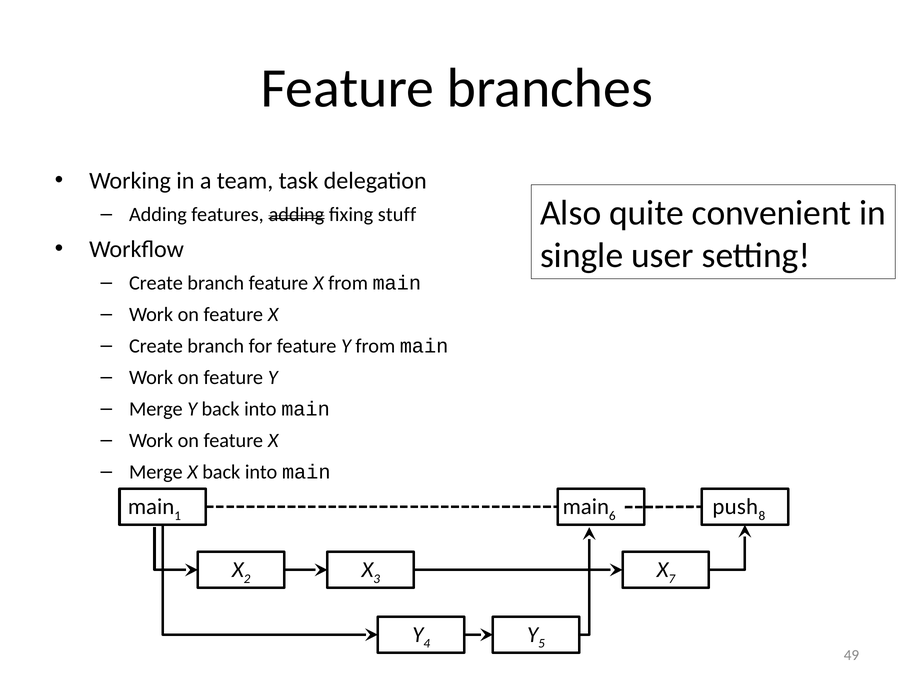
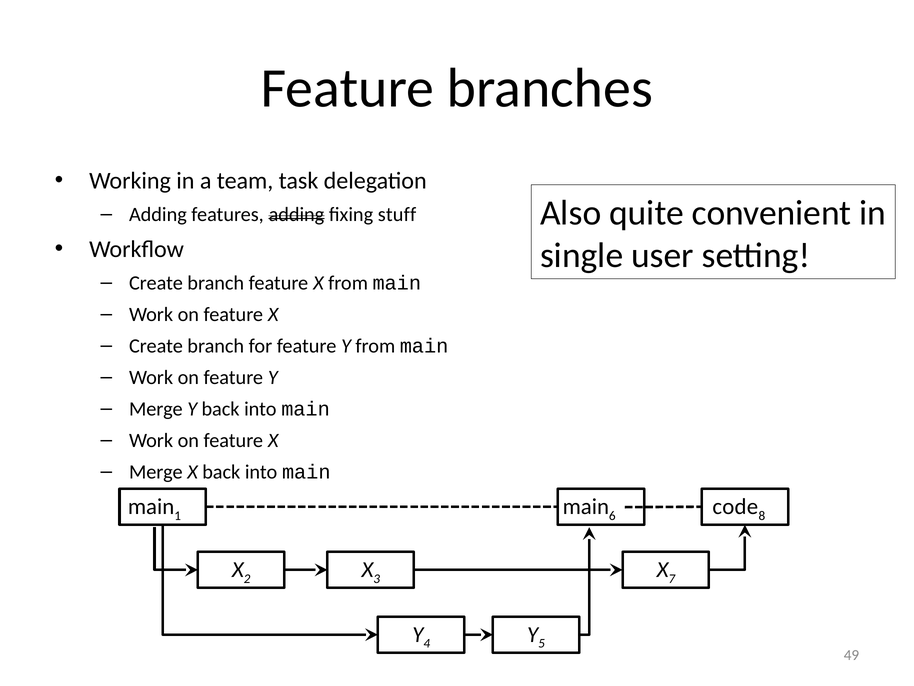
push: push -> code (735, 506)
